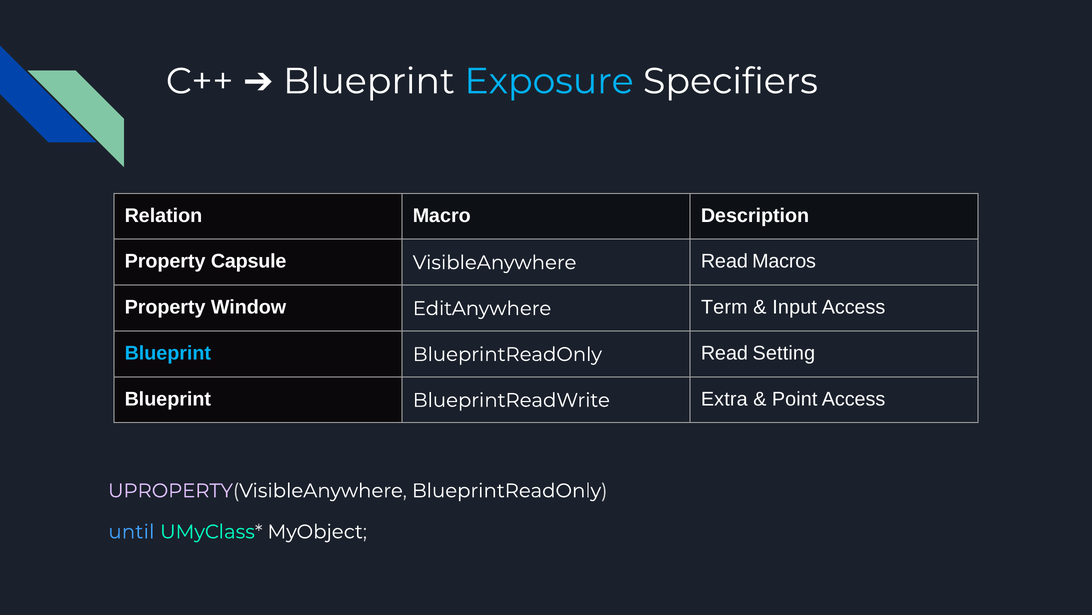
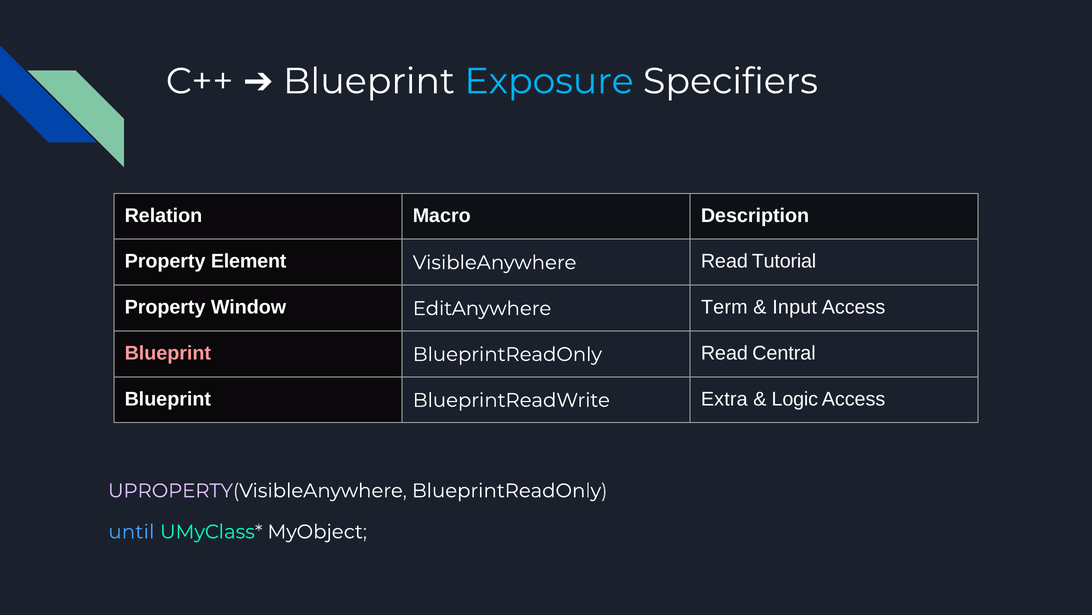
Capsule: Capsule -> Element (249, 261)
Macros: Macros -> Tutorial (784, 261)
Blueprint colour: light blue -> pink (168, 353)
Setting: Setting -> Central (784, 353)
Point: Point -> Logic (795, 399)
